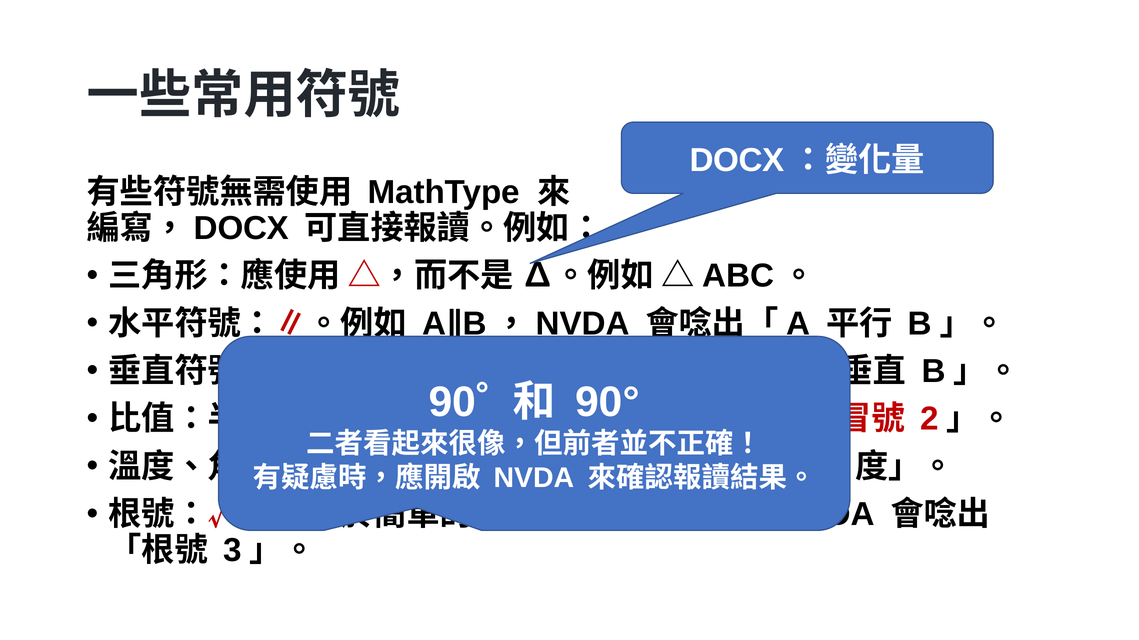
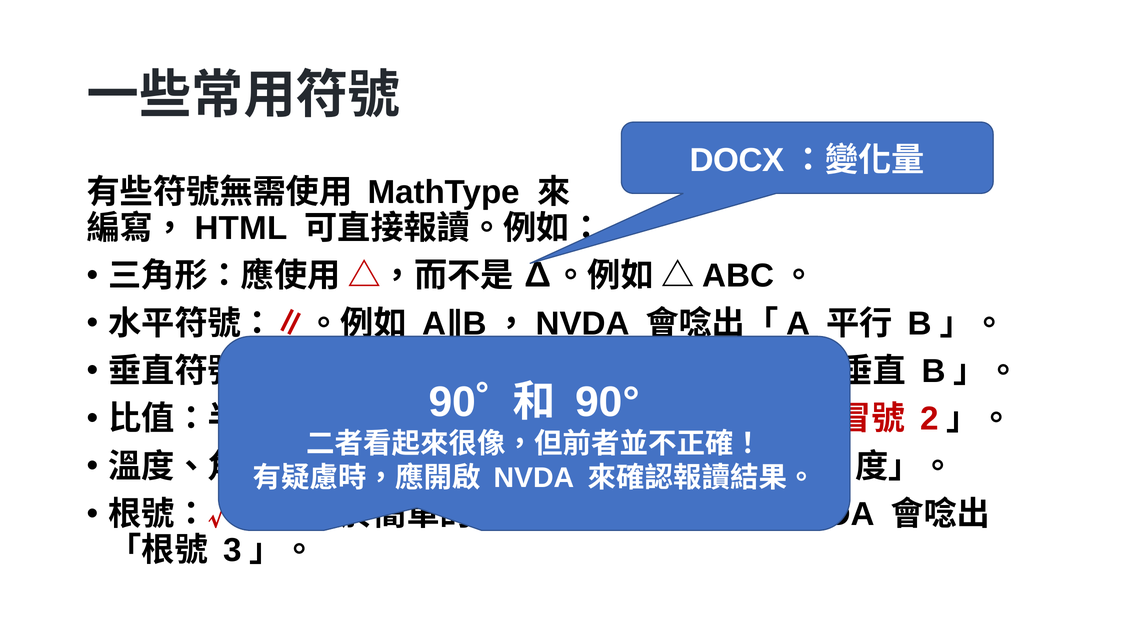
DOCX: DOCX -> HTML (241, 228)
